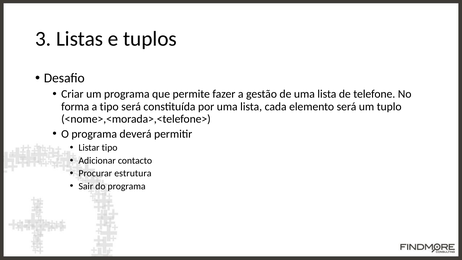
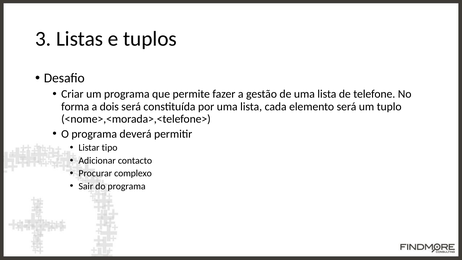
a tipo: tipo -> dois (109, 106)
estrutura: estrutura -> complexo (133, 173)
